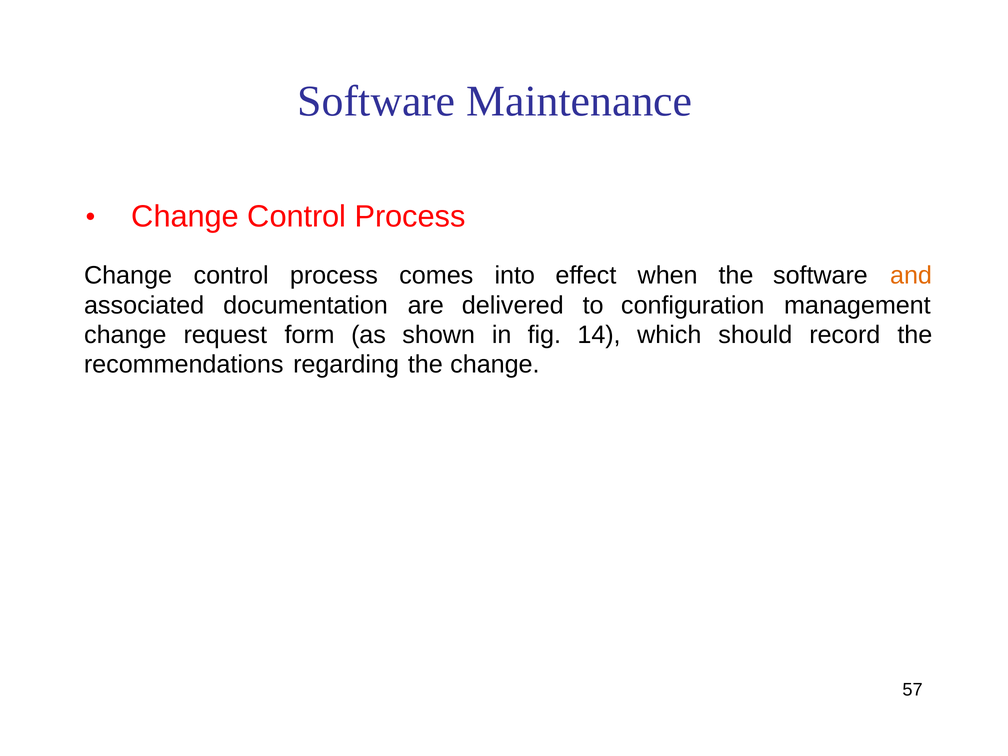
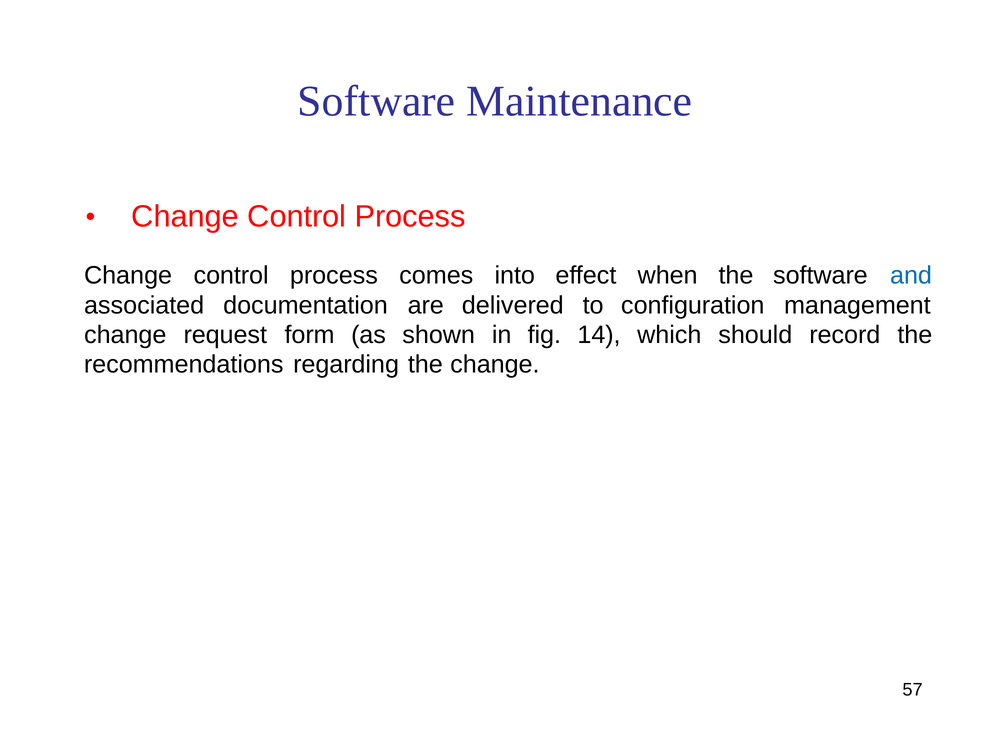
and colour: orange -> blue (911, 276)
